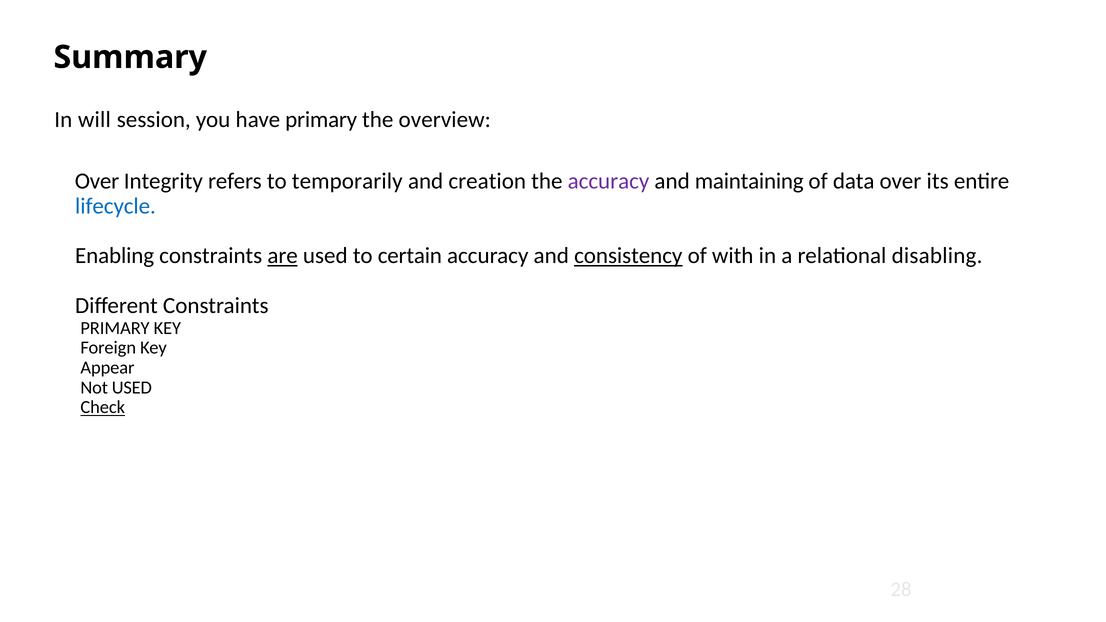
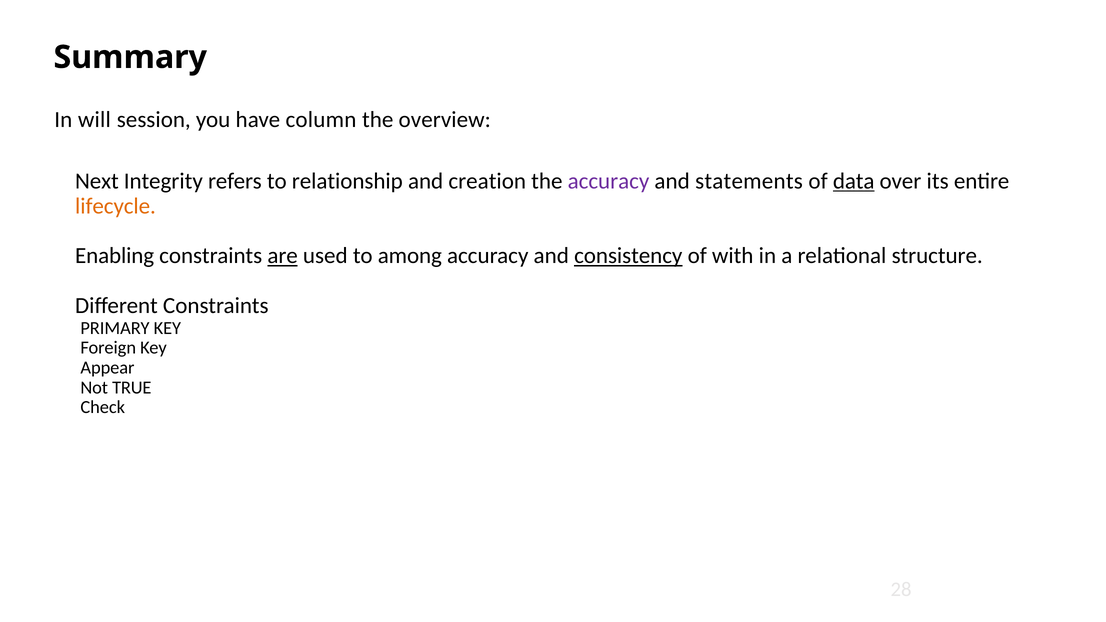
have primary: primary -> column (321, 120)
Over: Over -> Next (97, 181)
temporarily: temporarily -> relationship (347, 181)
maintaining: maintaining -> statements (749, 181)
data underline: none -> present (854, 181)
lifecycle colour: blue -> orange (115, 206)
certain: certain -> among (410, 256)
disabling: disabling -> structure (937, 256)
Not USED: USED -> TRUE (132, 388)
Check underline: present -> none (103, 407)
